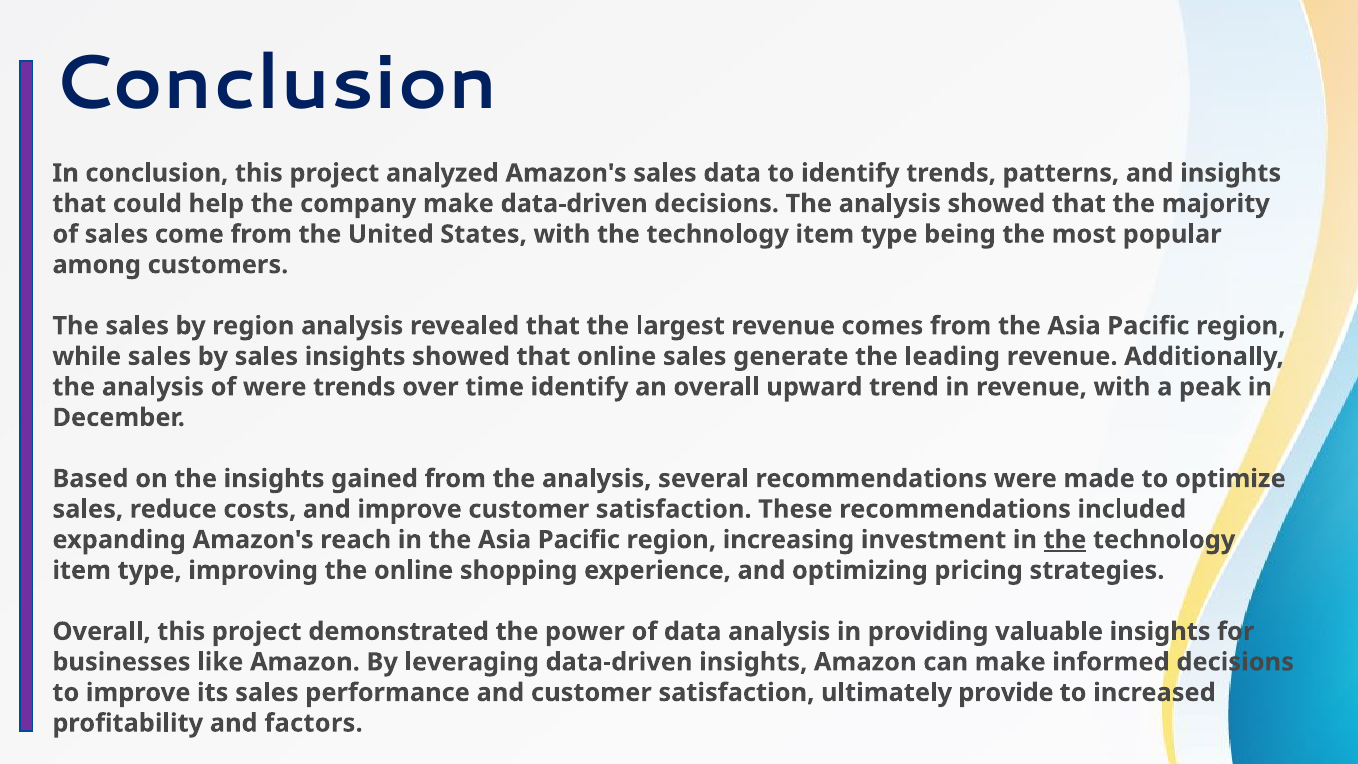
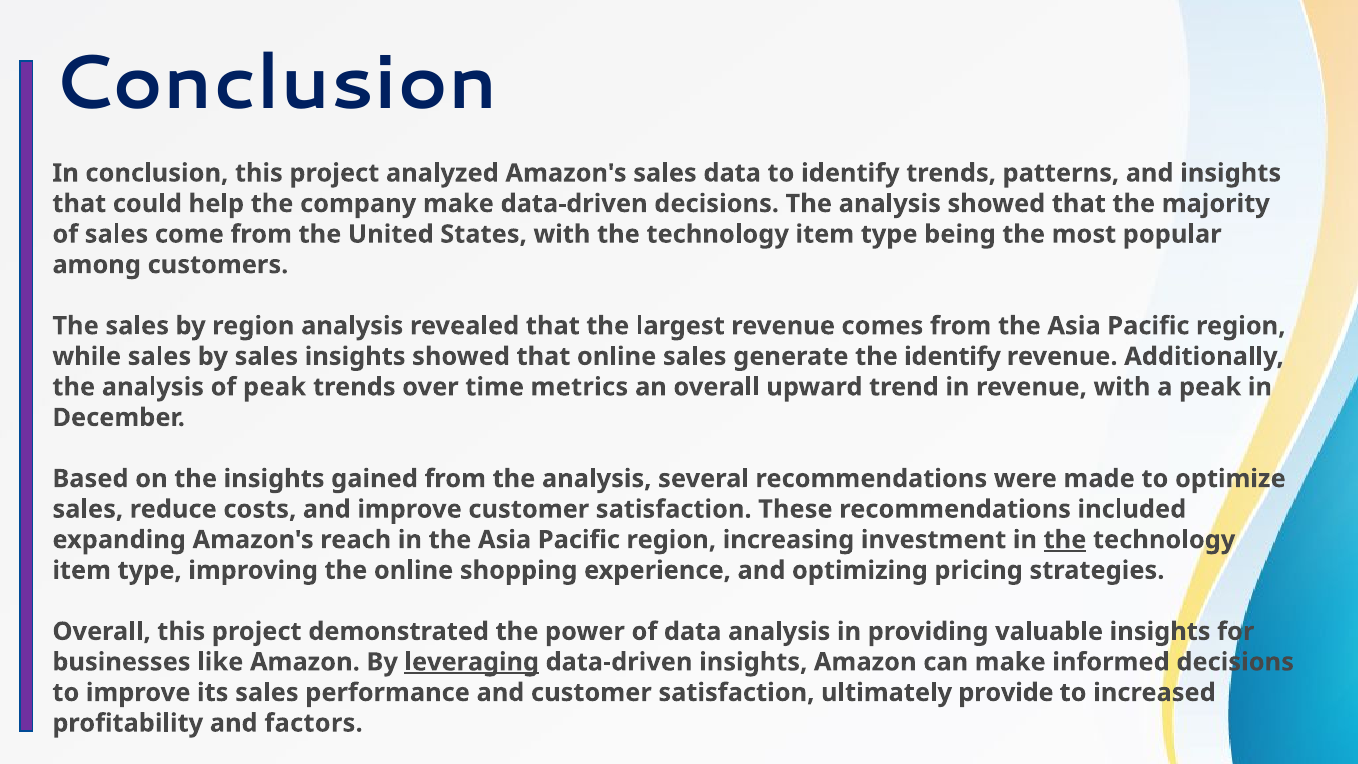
the leading: leading -> identify (952, 356)
of were: were -> peak (275, 387)
time identify: identify -> metrics (579, 387)
leveraging underline: none -> present (472, 662)
